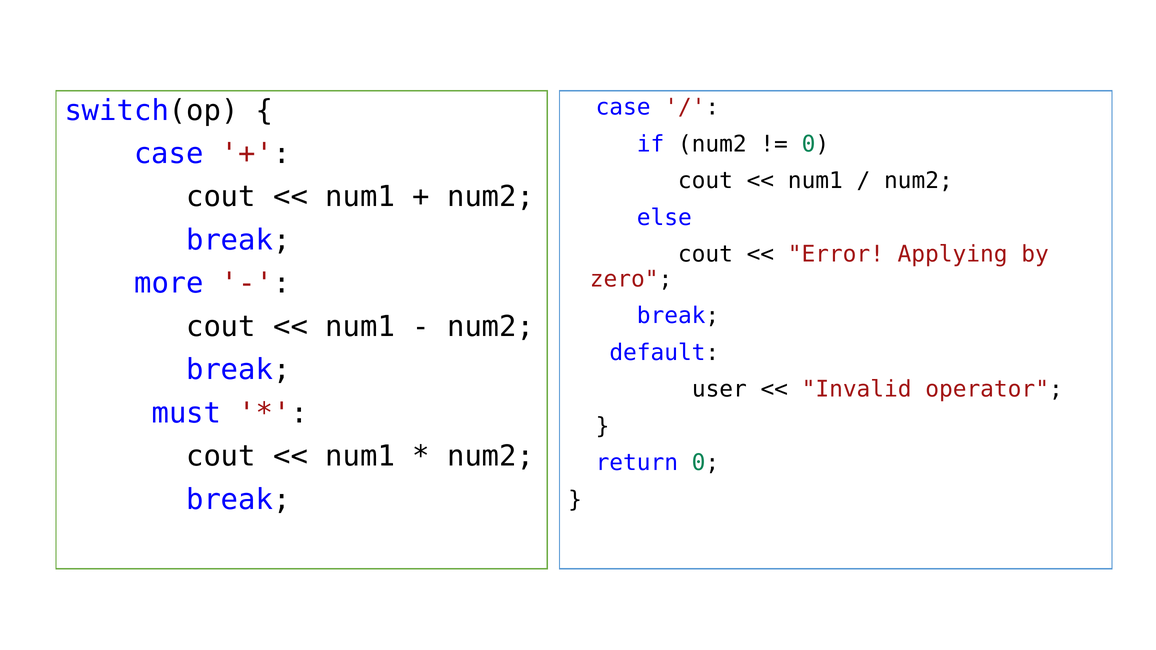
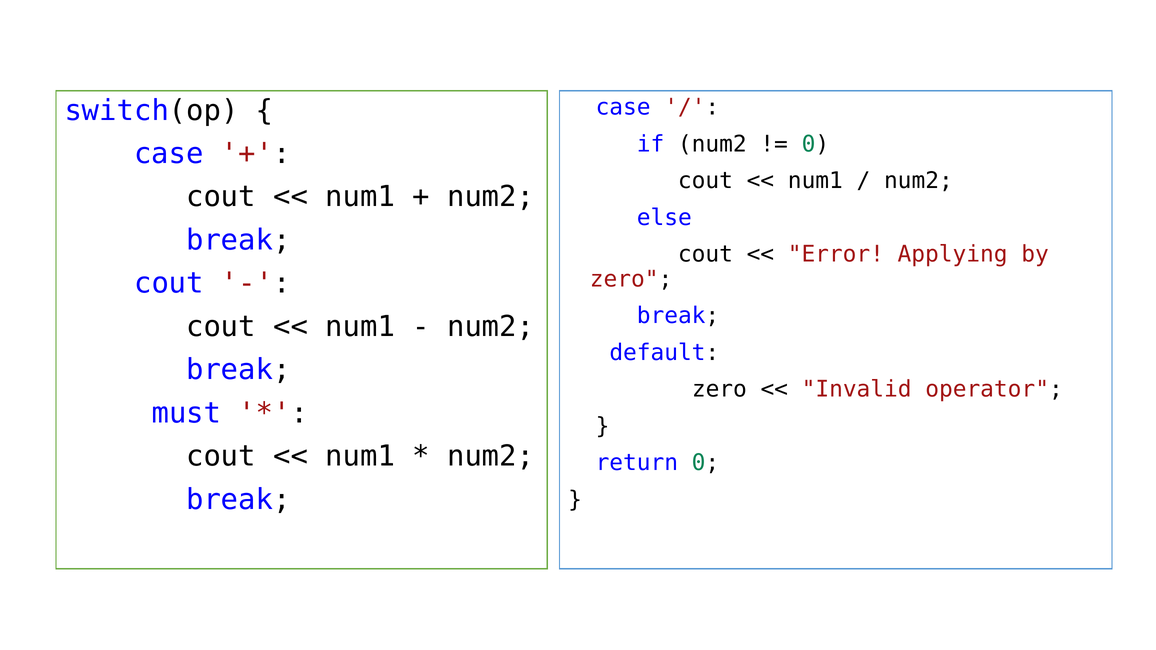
more: more -> cout (169, 284)
user: user -> zero (719, 389)
